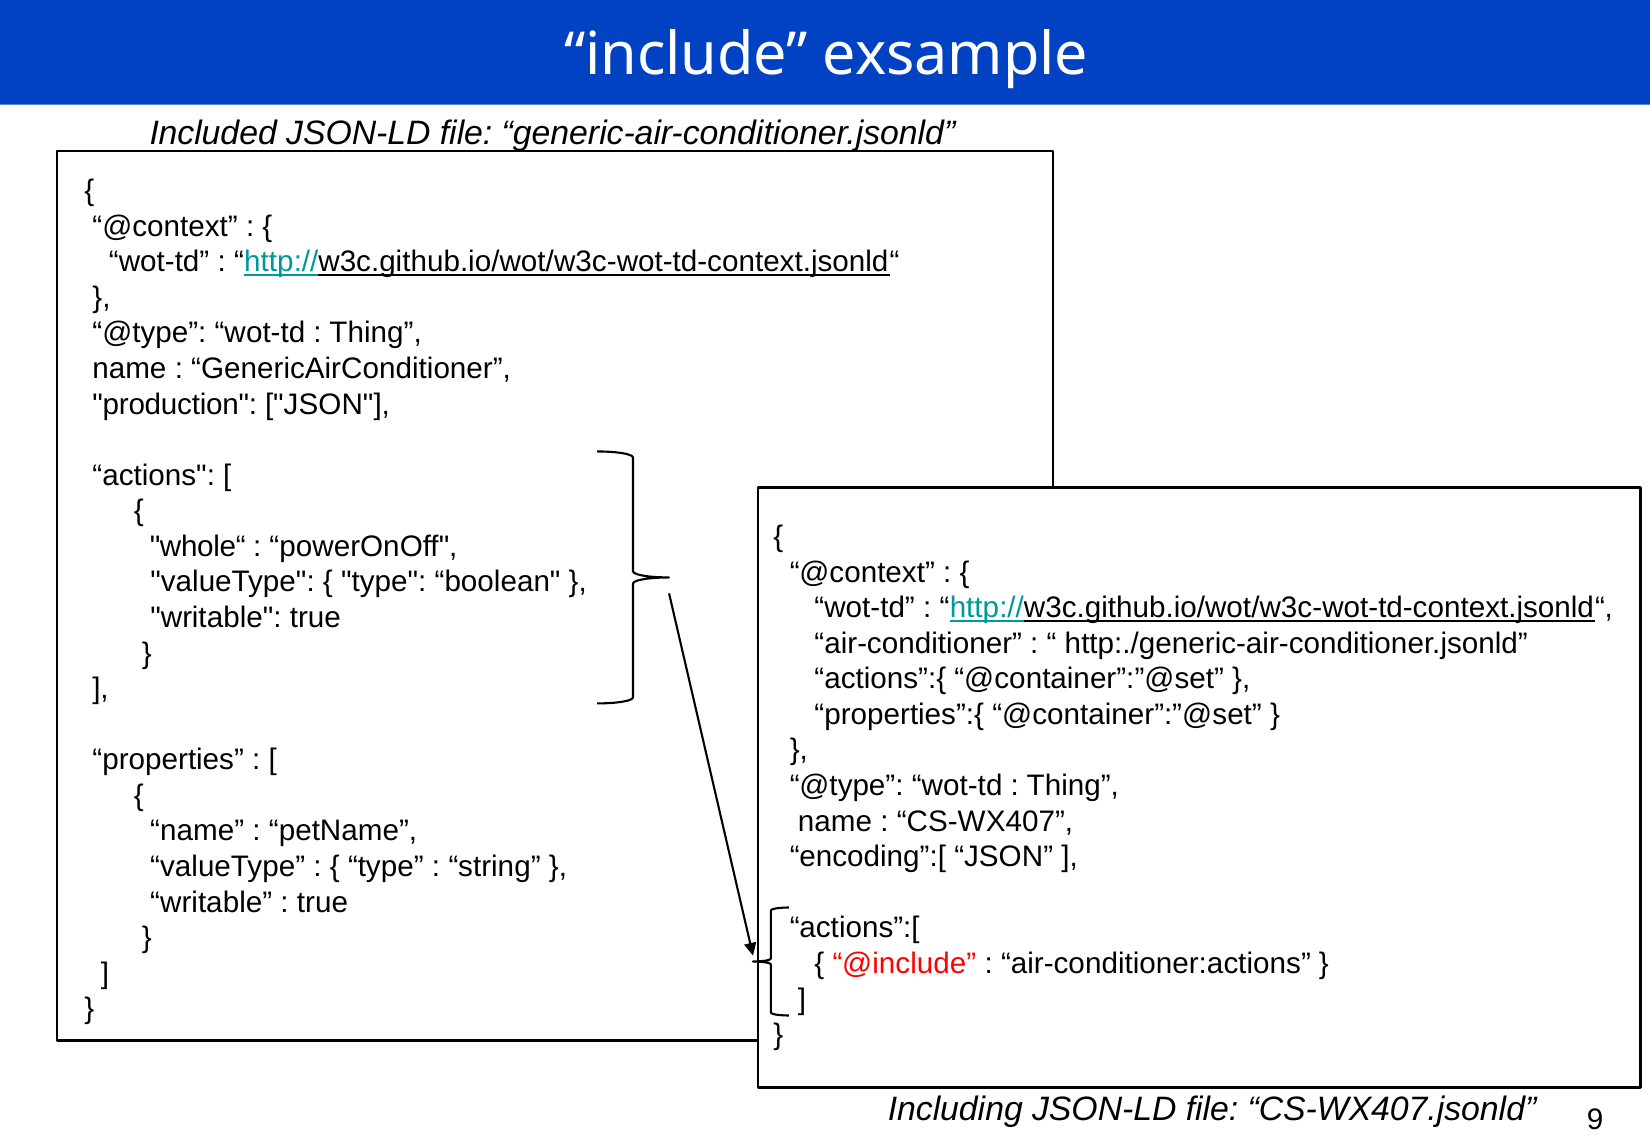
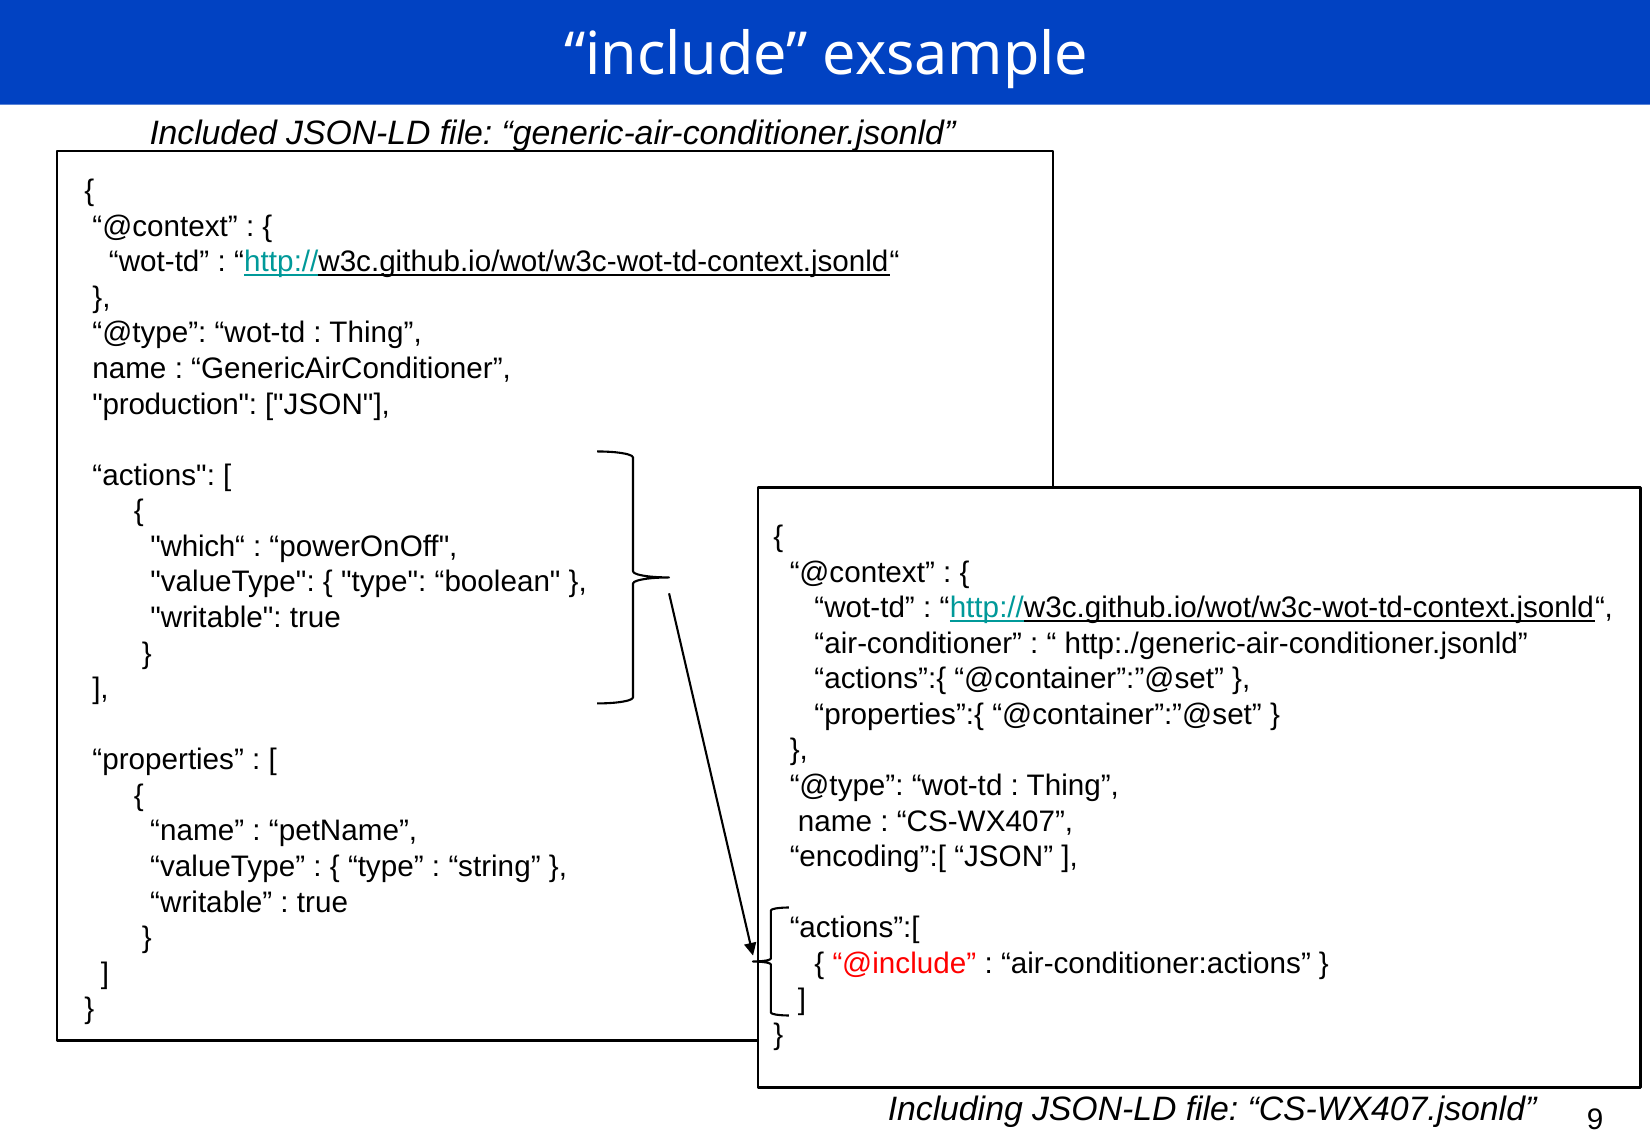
whole“: whole“ -> which“ (198, 546)
